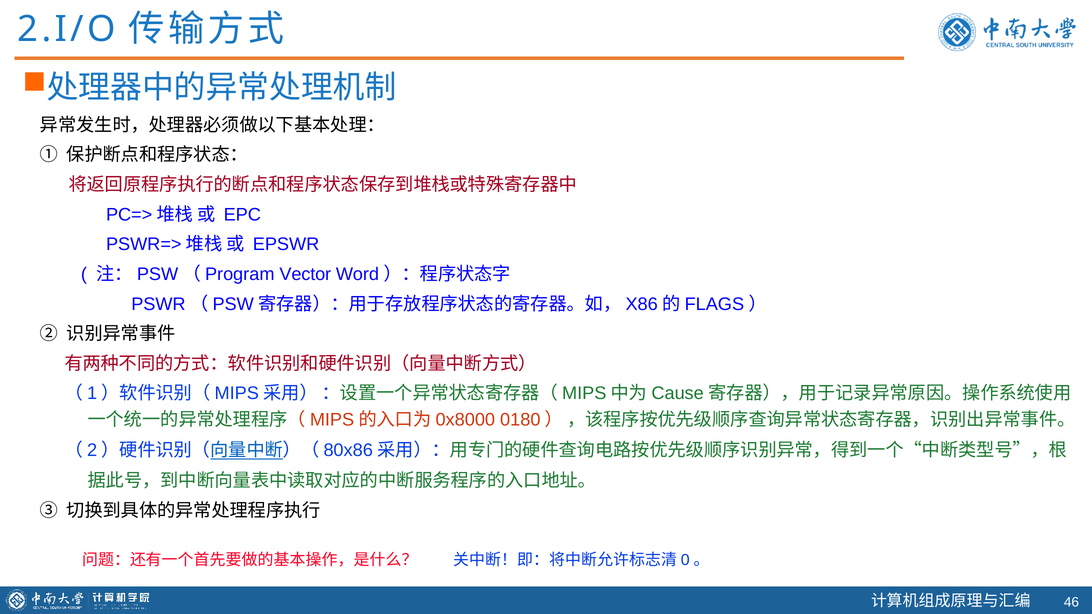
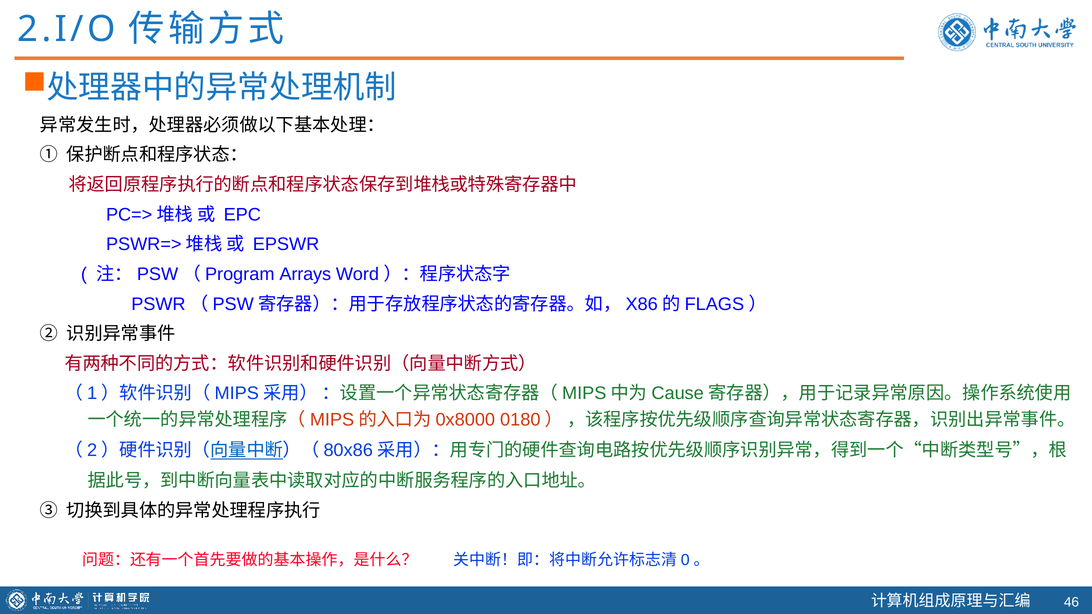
Vector: Vector -> Arrays (305, 274)
